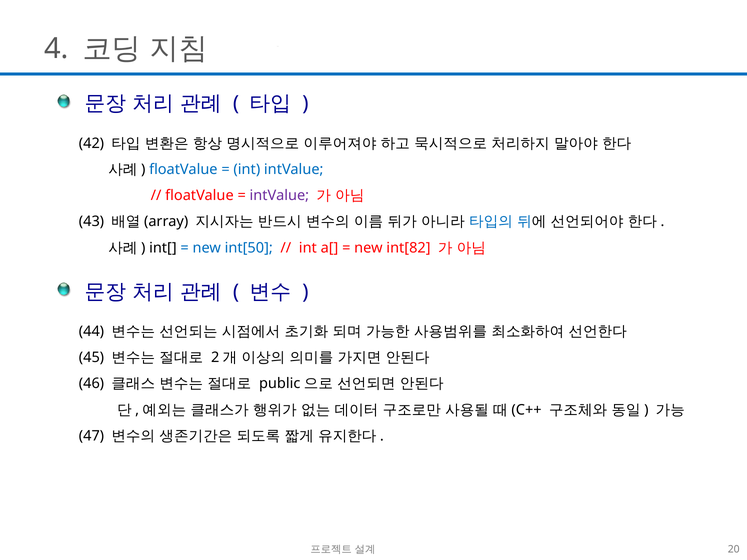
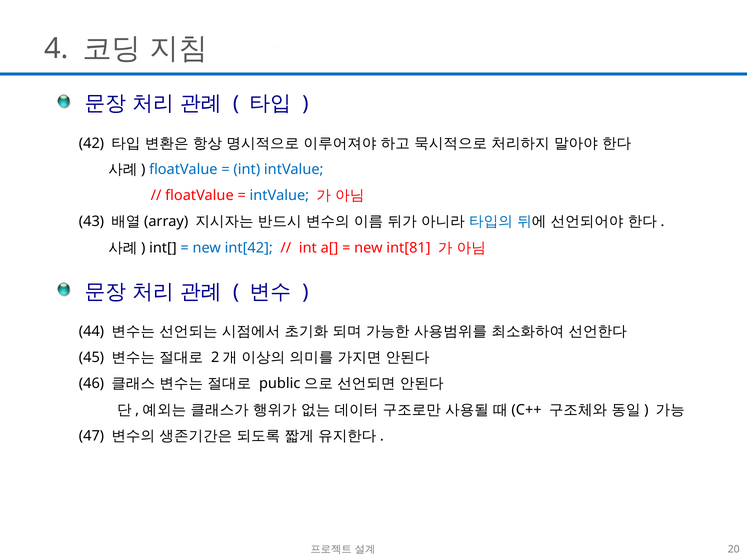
intValue colour: purple -> blue (279, 196)
int[50: int[50 -> int[42 (249, 248)
int[82: int[82 -> int[81 (408, 248)
